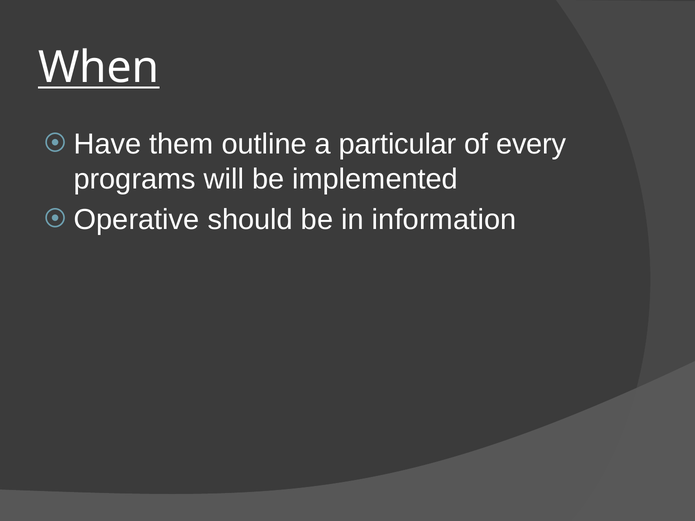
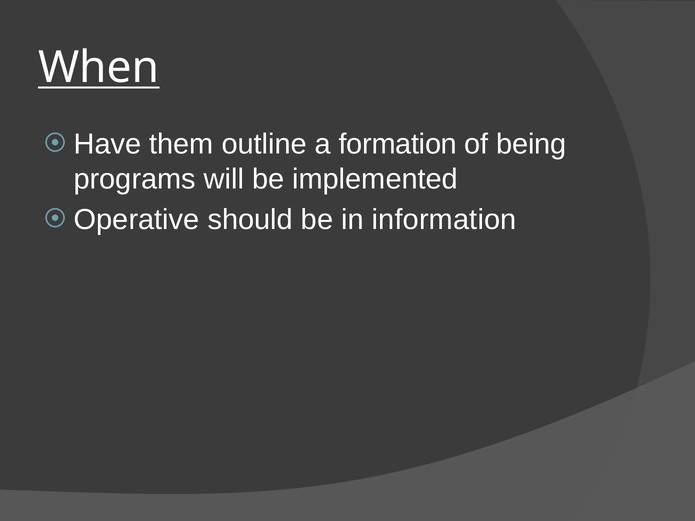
particular: particular -> formation (398, 144)
every: every -> being (531, 144)
